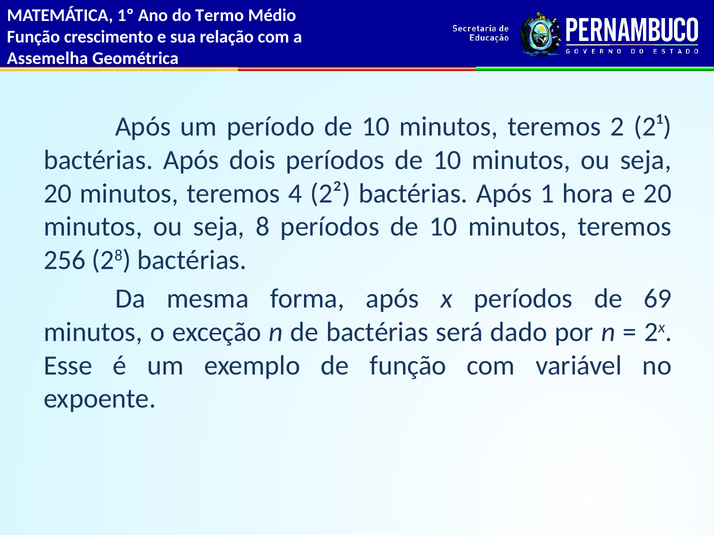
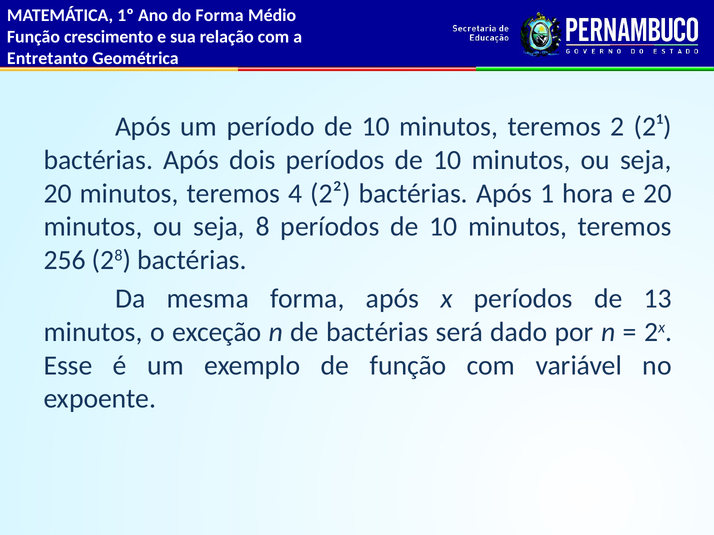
do Termo: Termo -> Forma (220, 15)
Assemelha: Assemelha -> Entretanto (48, 58)
69: 69 -> 13 (658, 299)
